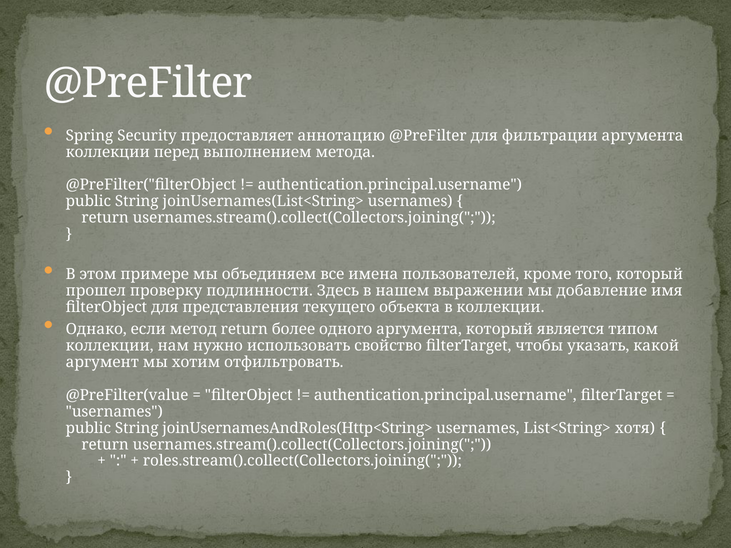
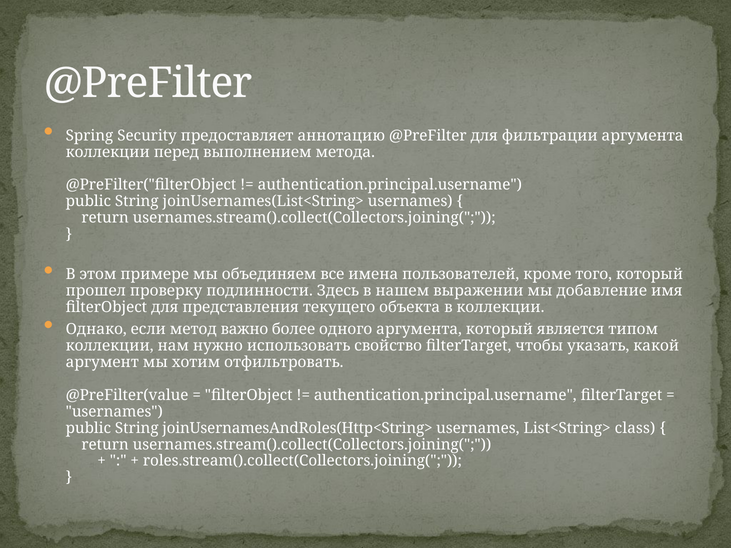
метод return: return -> важно (244, 329)
хотя: хотя -> class (635, 428)
